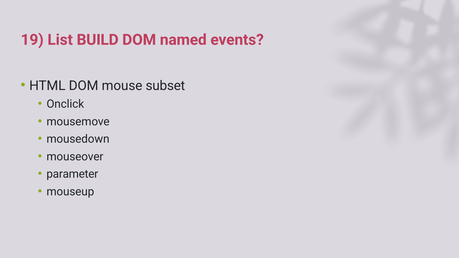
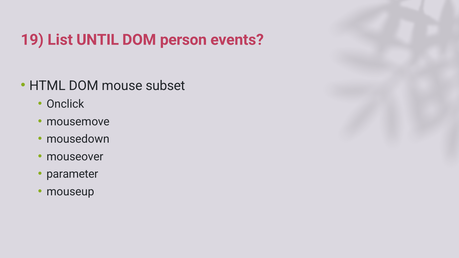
BUILD: BUILD -> UNTIL (98, 40)
named: named -> person (183, 40)
